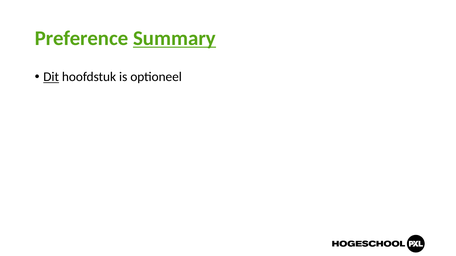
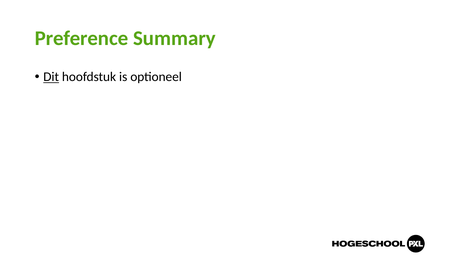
Summary underline: present -> none (174, 38)
